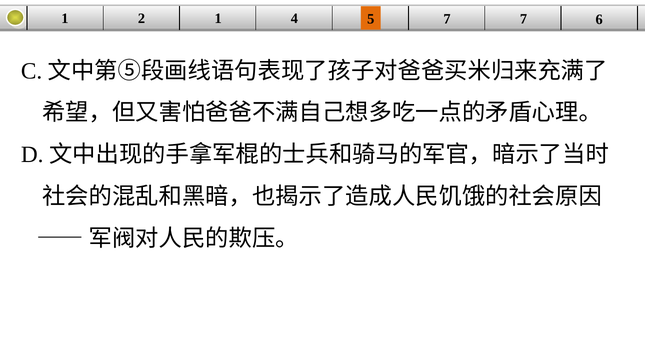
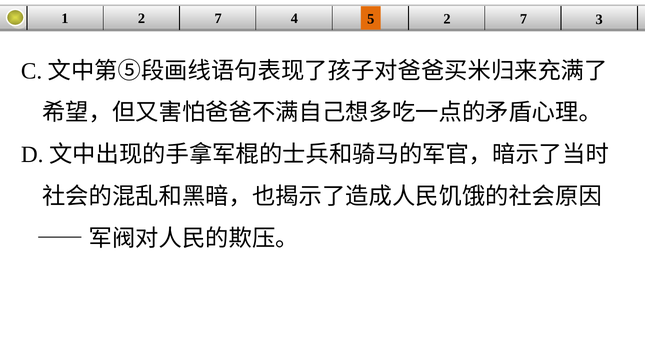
1: 1 -> 7 (218, 19)
5 7: 7 -> 2 (447, 19)
6: 6 -> 3 (599, 19)
